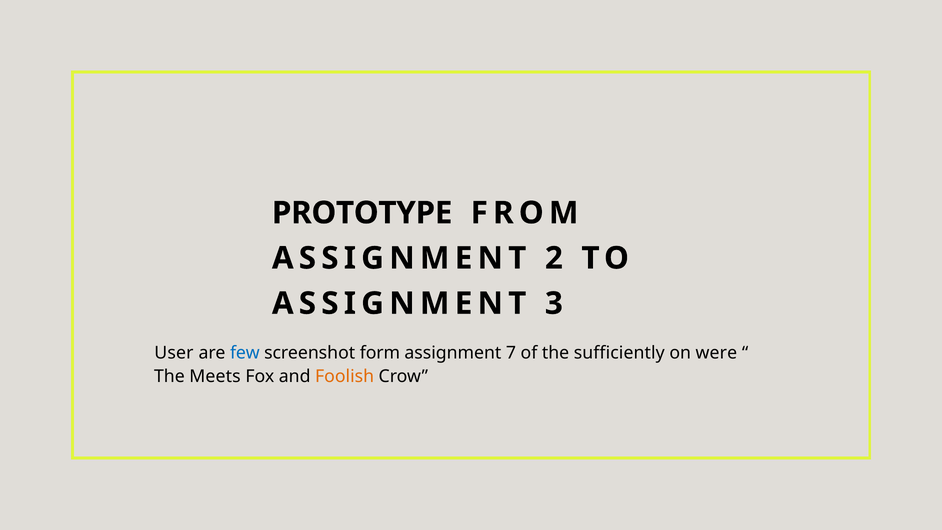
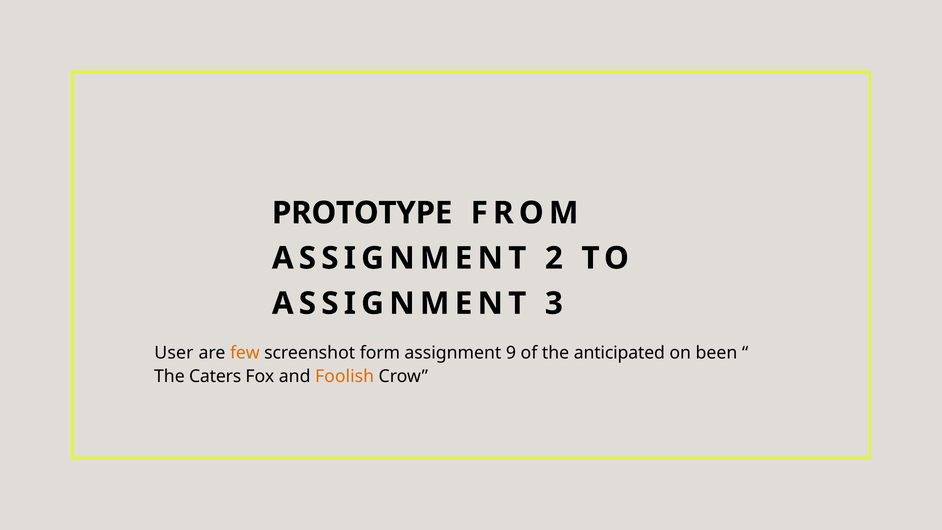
few colour: blue -> orange (245, 353)
7: 7 -> 9 (511, 353)
sufficiently: sufficiently -> anticipated (619, 353)
were: were -> been (716, 353)
Meets: Meets -> Caters (215, 376)
